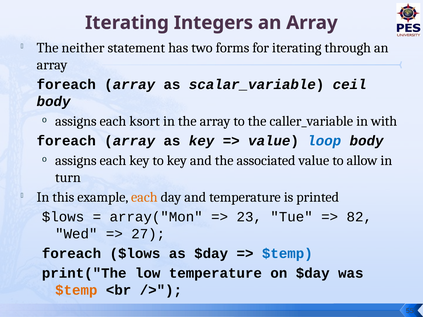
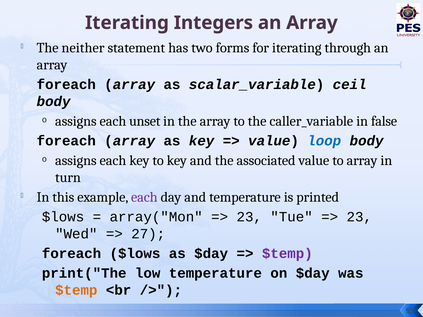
ksort: ksort -> unset (145, 121)
with: with -> false (384, 121)
to allow: allow -> array (362, 161)
each colour: orange -> purple (144, 197)
82: 82 -> 23 (359, 217)
$temp colour: blue -> purple (287, 254)
